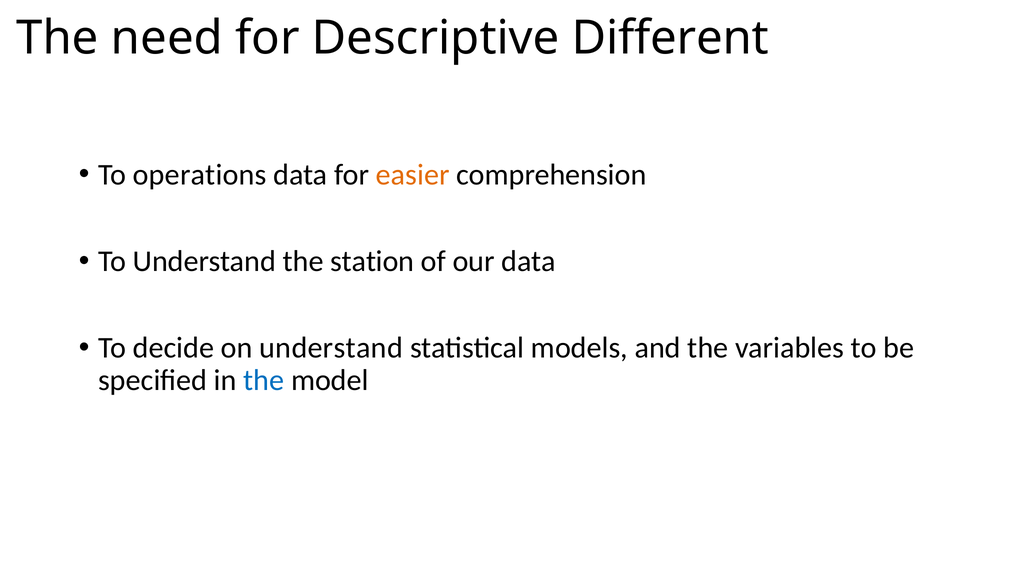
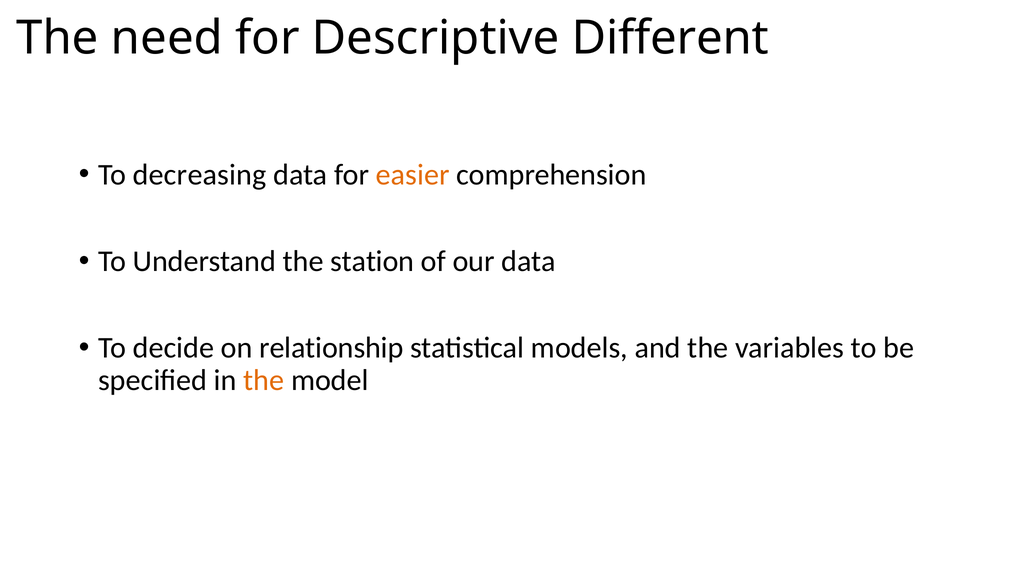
operations: operations -> decreasing (200, 175)
on understand: understand -> relationship (331, 348)
the colour: blue -> orange (264, 381)
